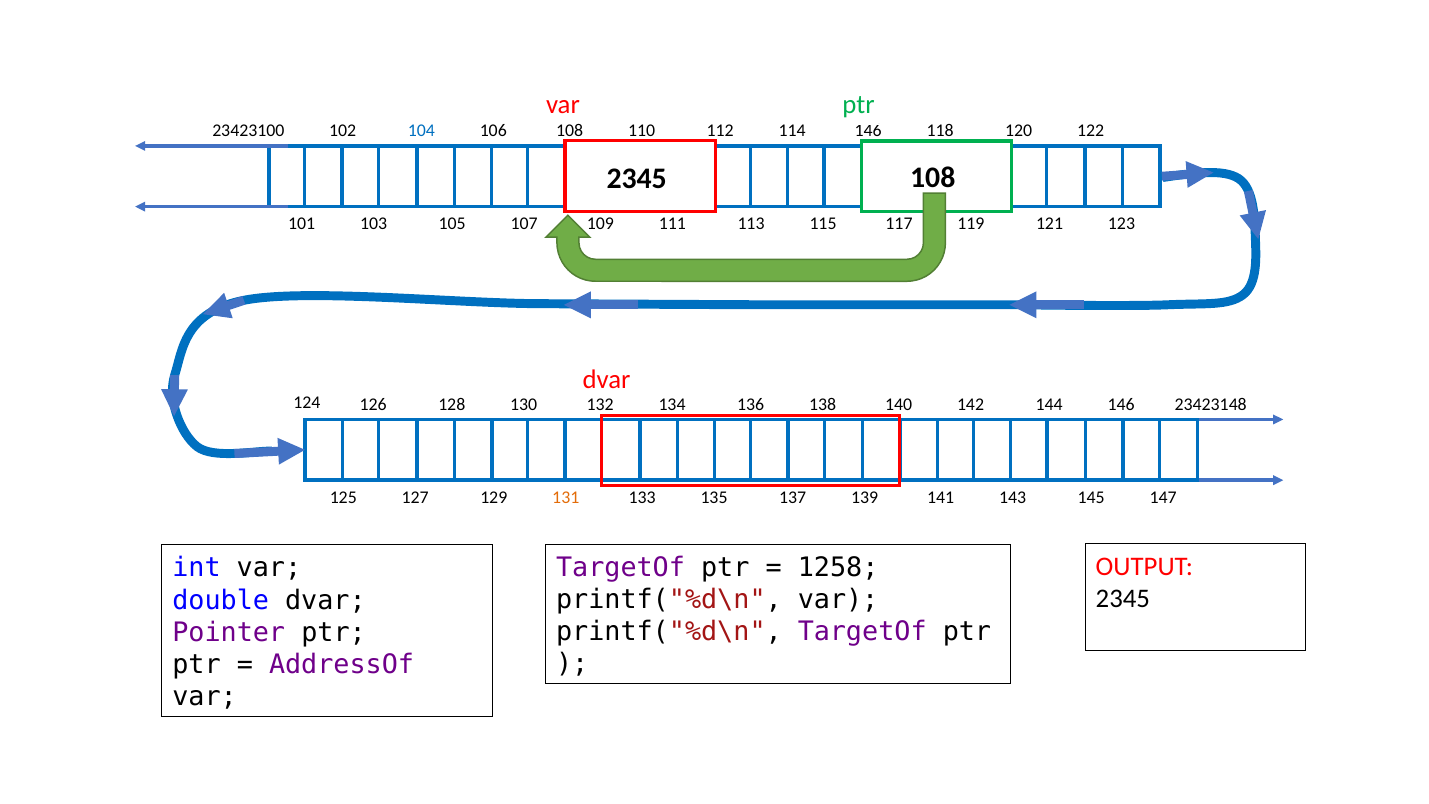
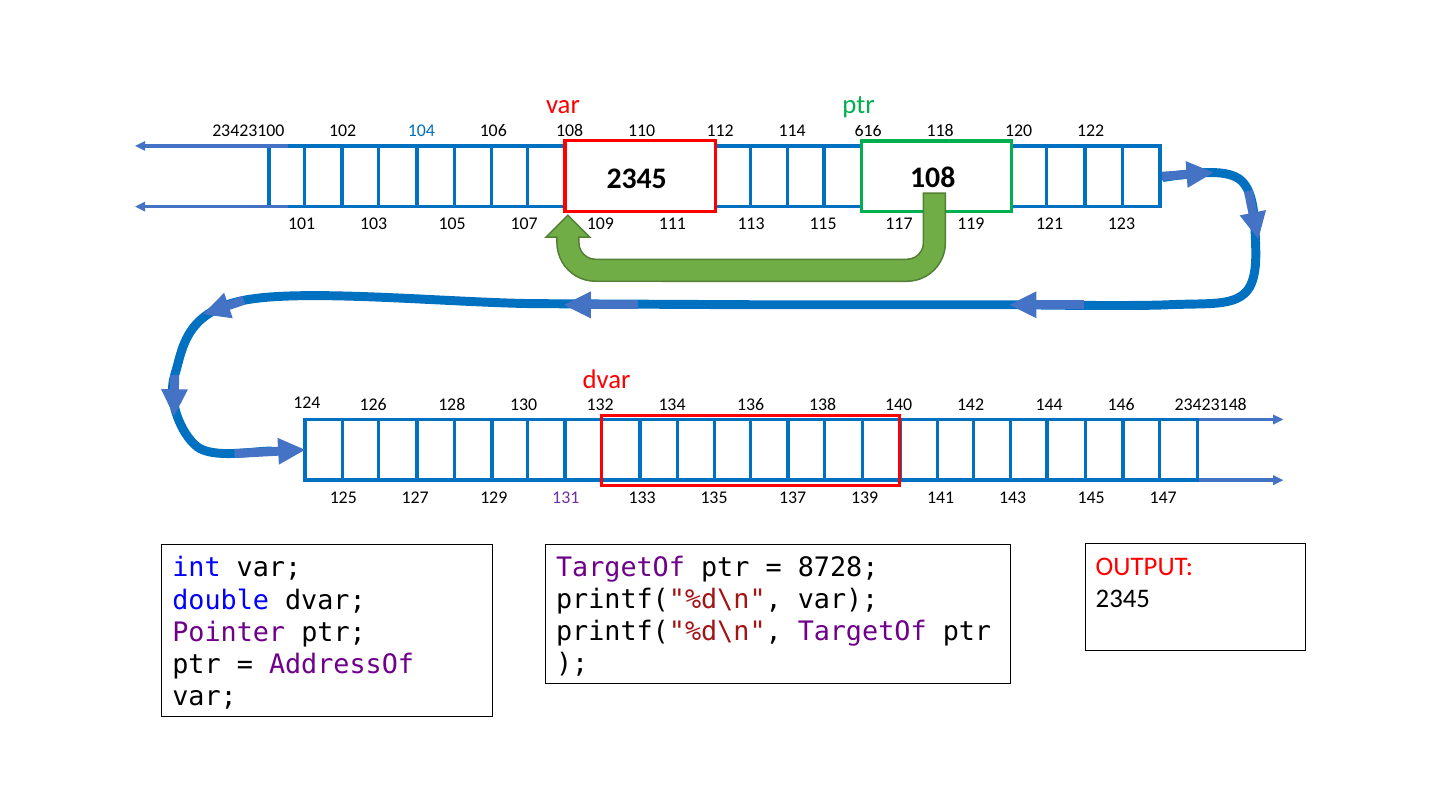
114 146: 146 -> 616 (868, 131)
131 colour: orange -> purple (566, 497)
1258: 1258 -> 8728 (838, 568)
